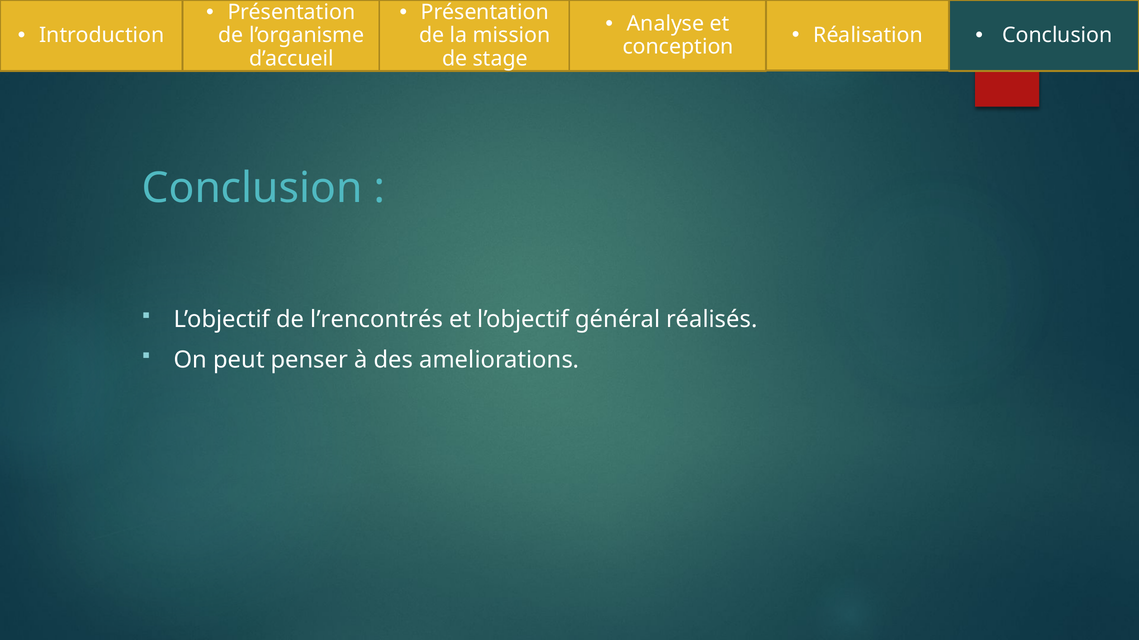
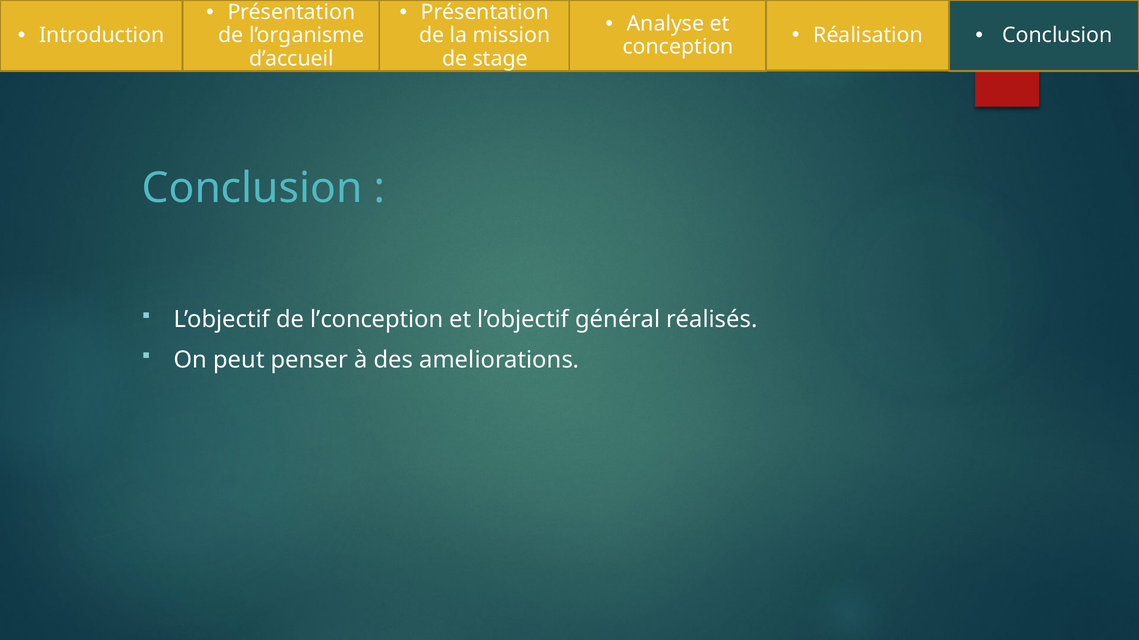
l’rencontrés: l’rencontrés -> l’conception (377, 320)
